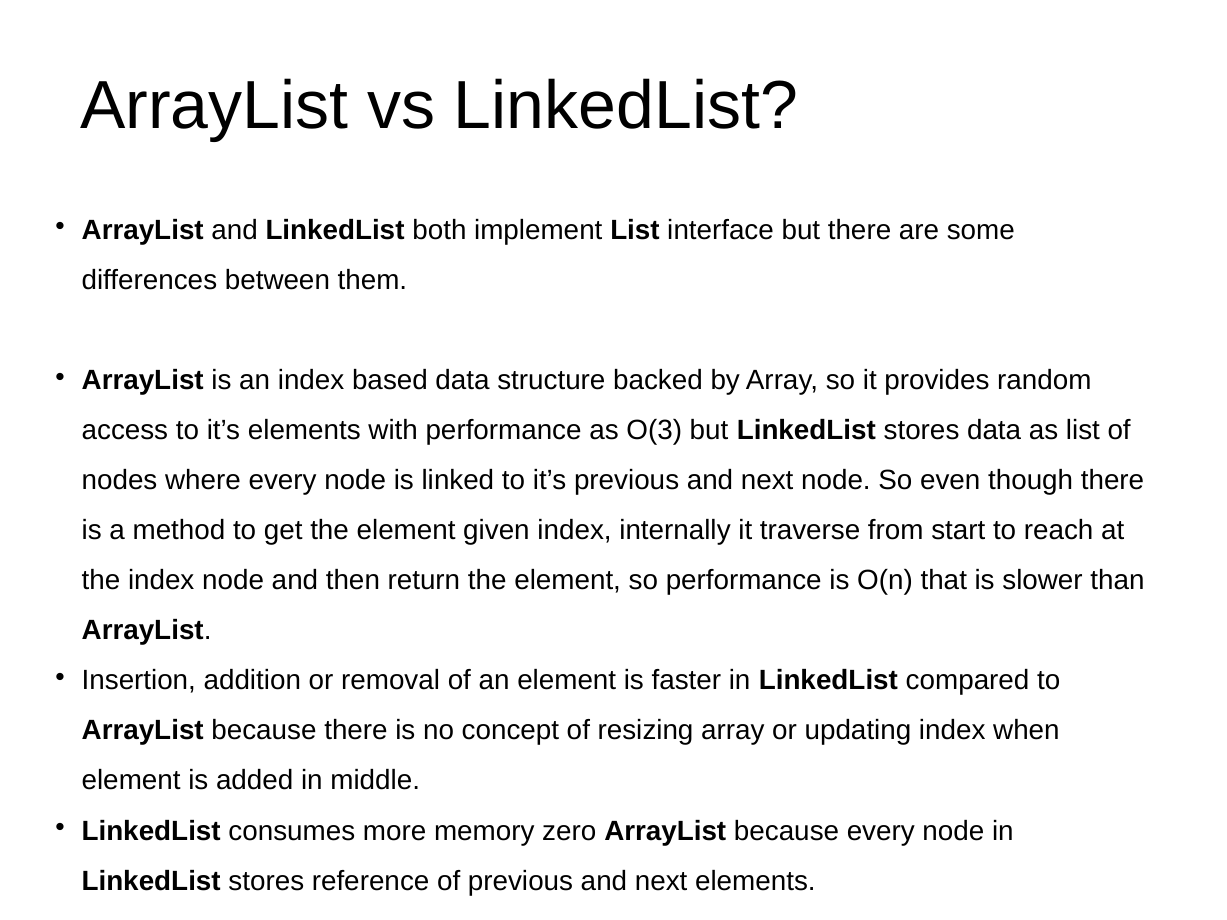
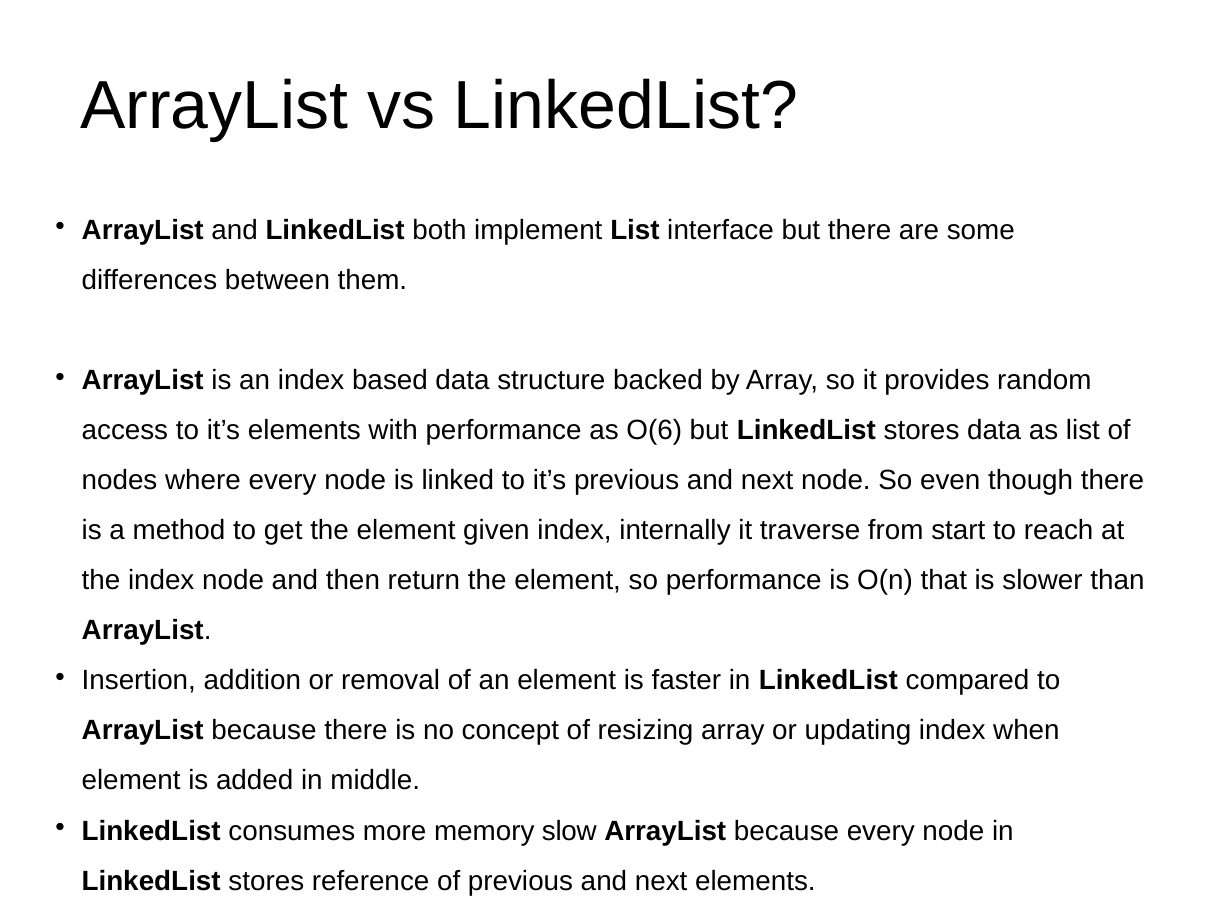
O(3: O(3 -> O(6 (654, 430)
zero: zero -> slow (569, 831)
